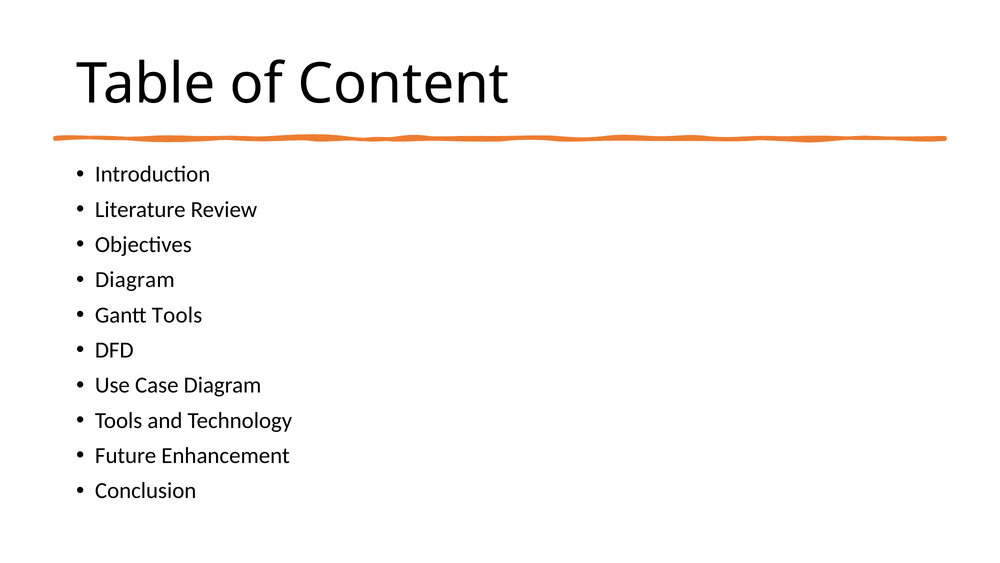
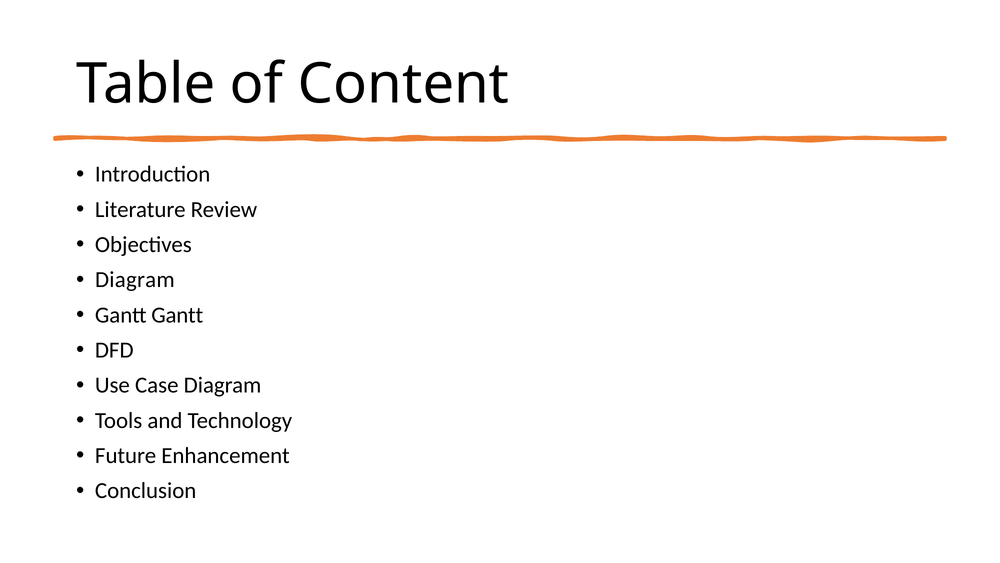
Gantt Tools: Tools -> Gantt (177, 315)
